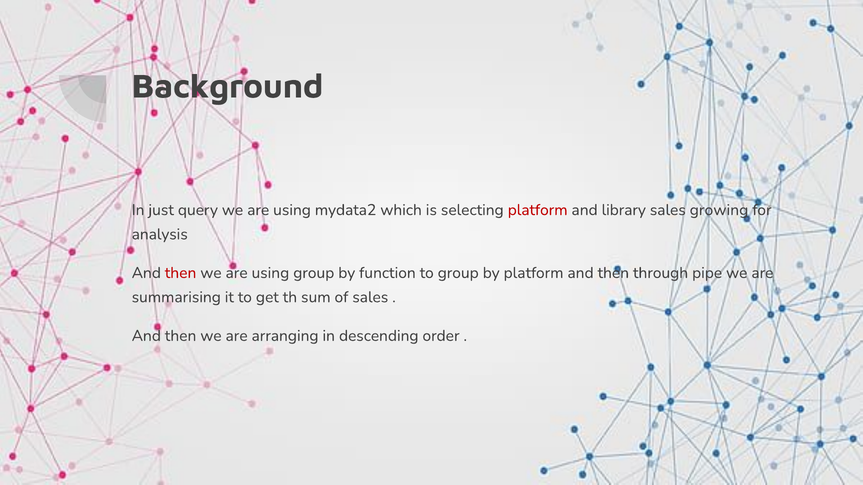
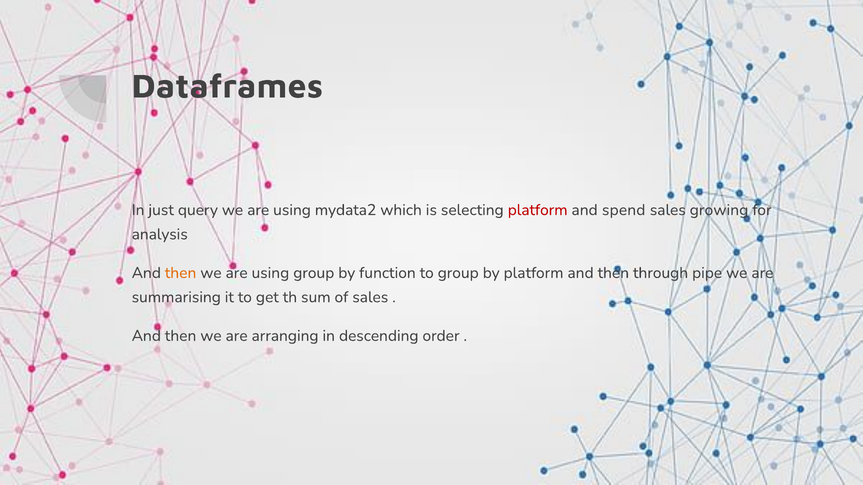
Background: Background -> Dataframes (227, 86)
library: library -> spend (624, 210)
then colour: red -> orange (181, 273)
